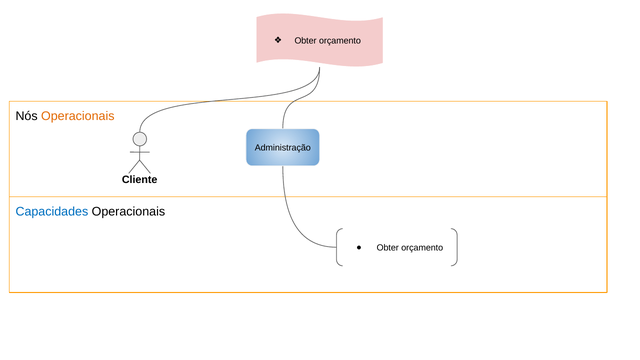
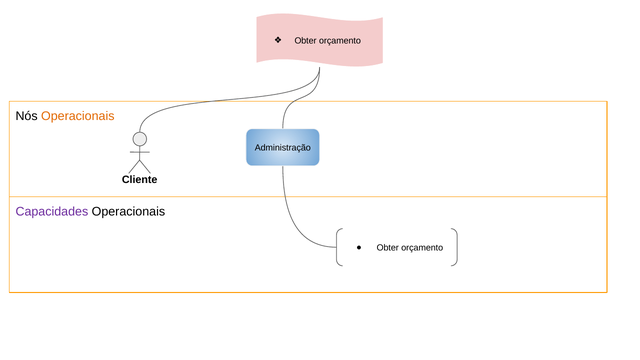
Capacidades colour: blue -> purple (52, 212)
